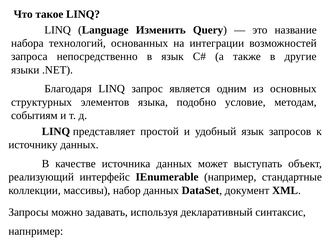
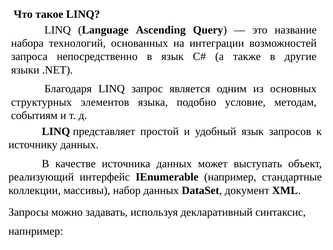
Изменить: Изменить -> Ascending (161, 30)
